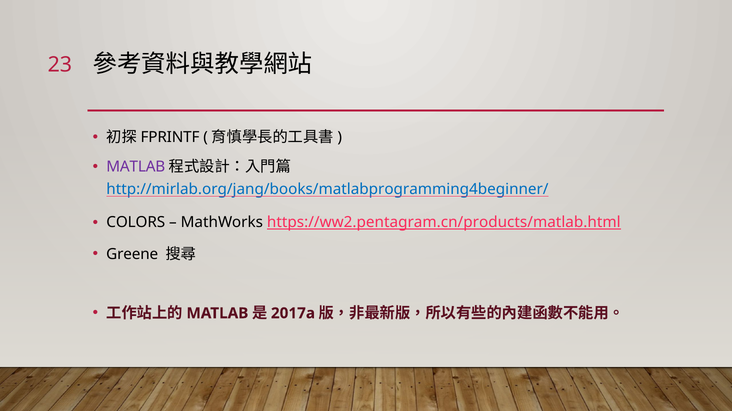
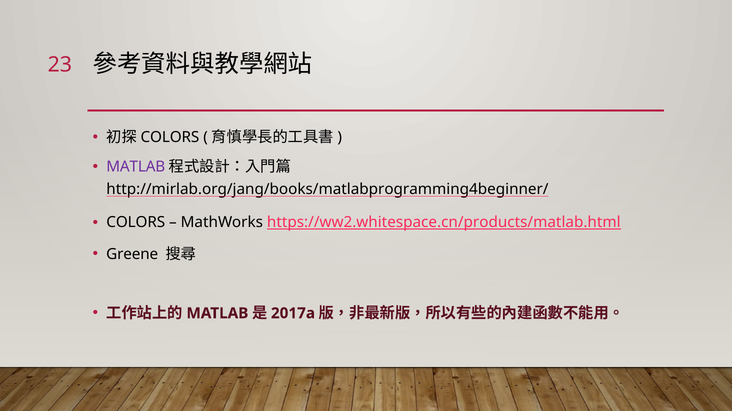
FPRINTF: FPRINTF -> COLORS (170, 138)
http://mirlab.org/jang/books/matlabprogramming4beginner/ colour: blue -> black (327, 190)
https://ww2.pentagram.cn/products/matlab.html: https://ww2.pentagram.cn/products/matlab.html -> https://ww2.whitespace.cn/products/matlab.html (444, 222)
